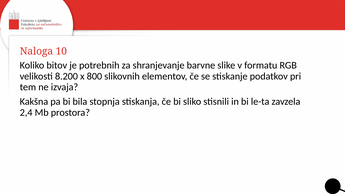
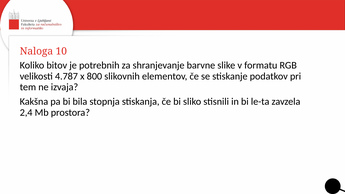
8.200: 8.200 -> 4.787 (66, 76)
